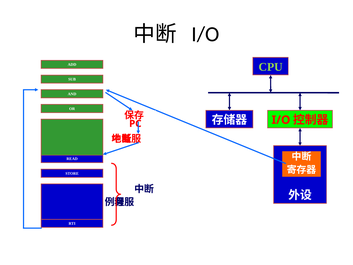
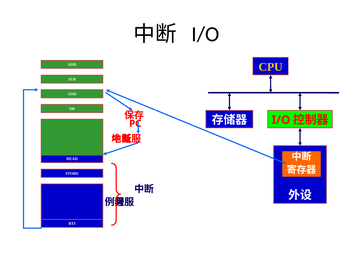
CPU colour: light green -> yellow (271, 67)
